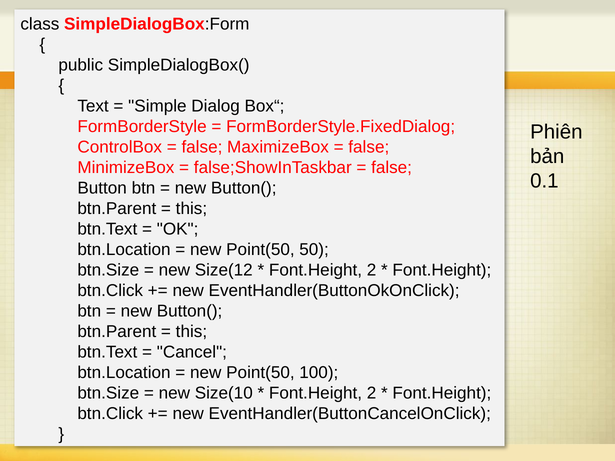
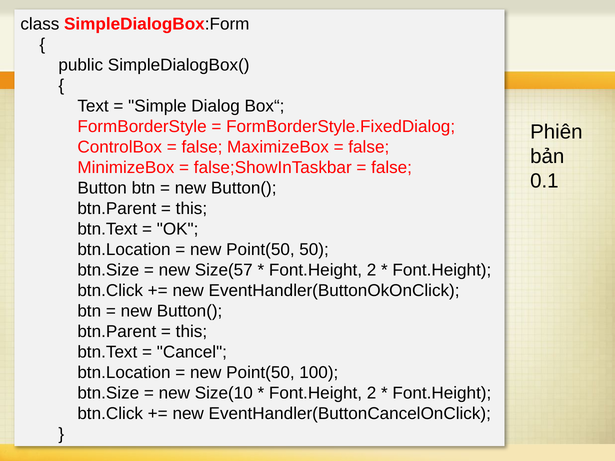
Size(12: Size(12 -> Size(57 (224, 270)
